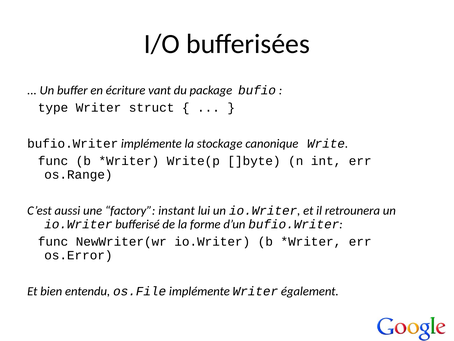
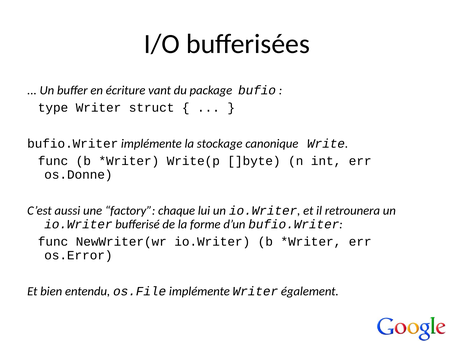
os.Range: os.Range -> os.Donne (78, 174)
instant: instant -> chaque (177, 210)
